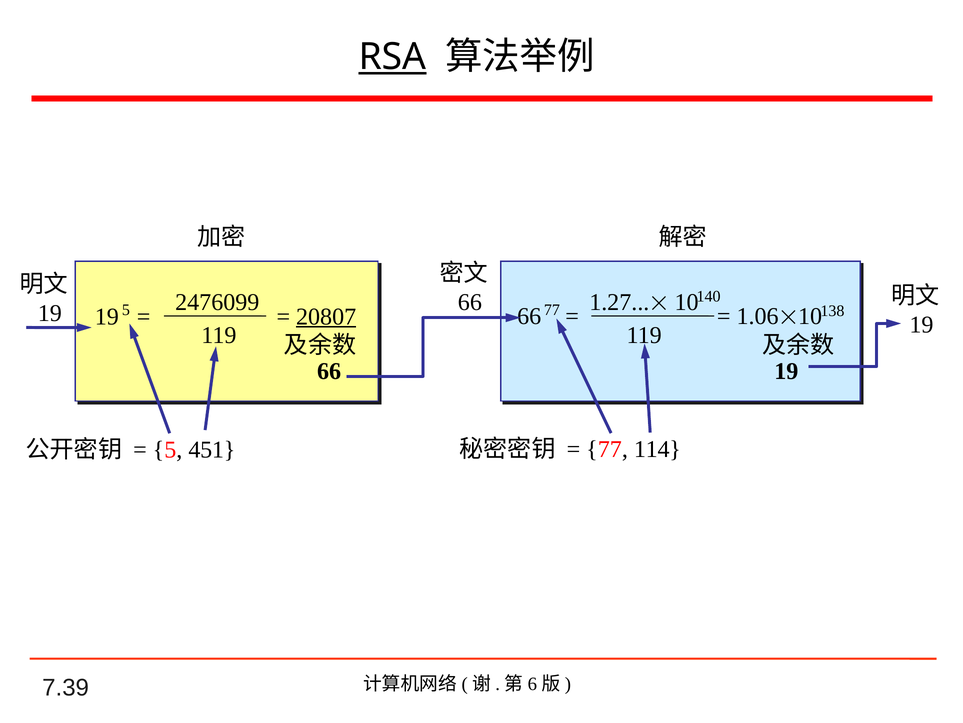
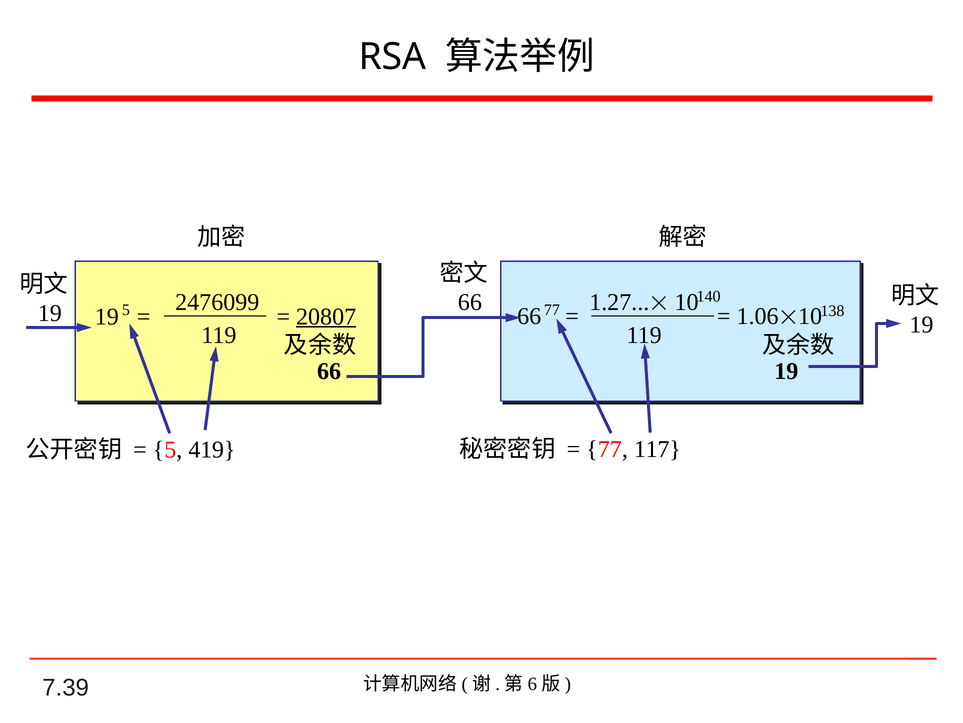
RSA underline: present -> none (393, 57)
114: 114 -> 117 (657, 449)
451: 451 -> 419 (212, 450)
